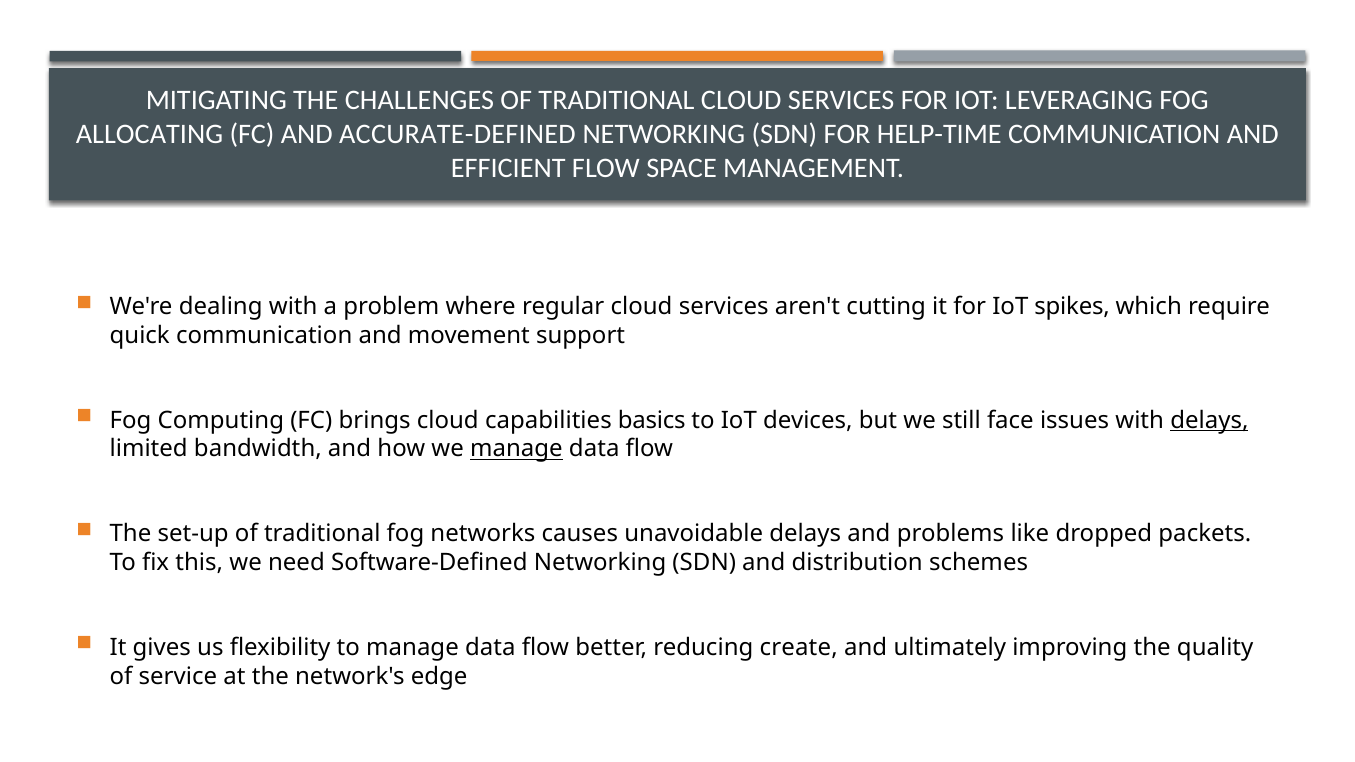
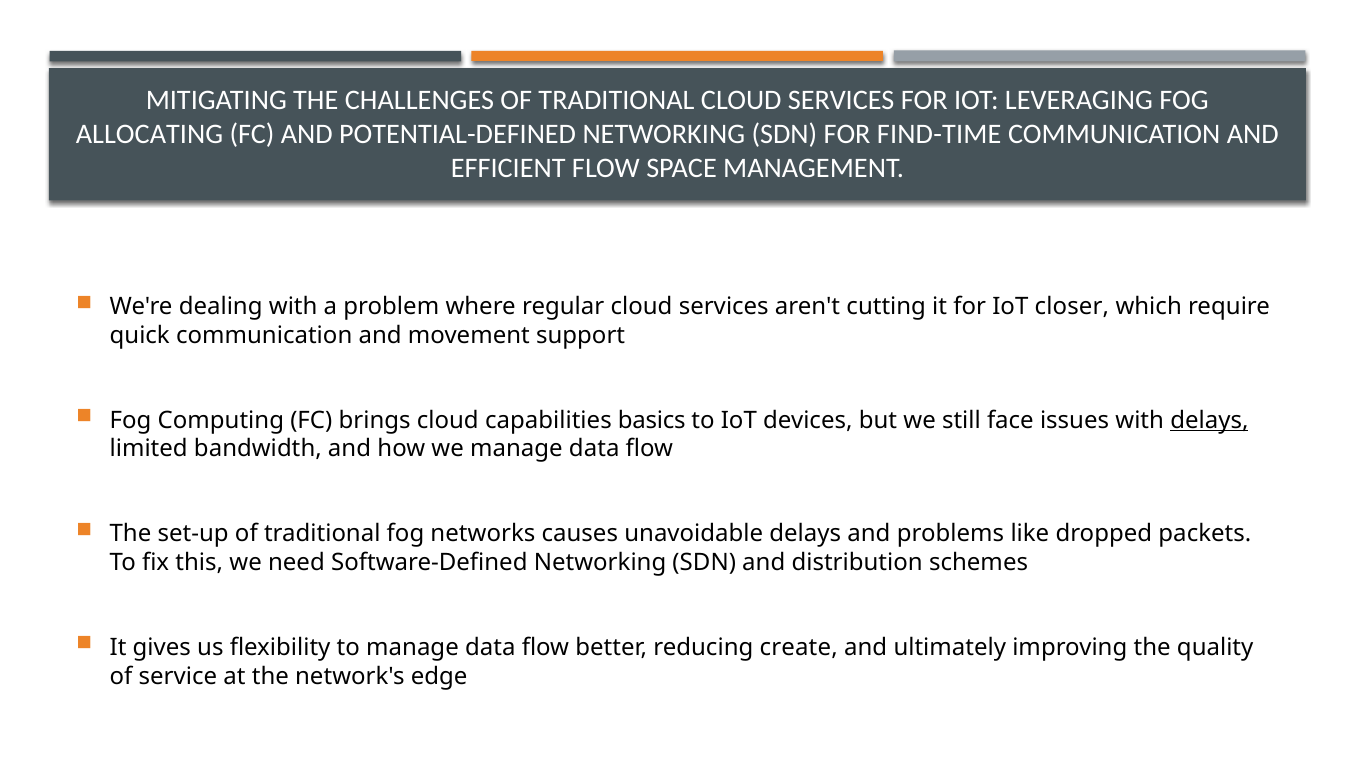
ACCURATE-DEFINED: ACCURATE-DEFINED -> POTENTIAL-DEFINED (458, 134)
HELP-TIME: HELP-TIME -> FIND-TIME (939, 134)
spikes: spikes -> closer (1072, 307)
manage underline: present -> none (516, 449)
